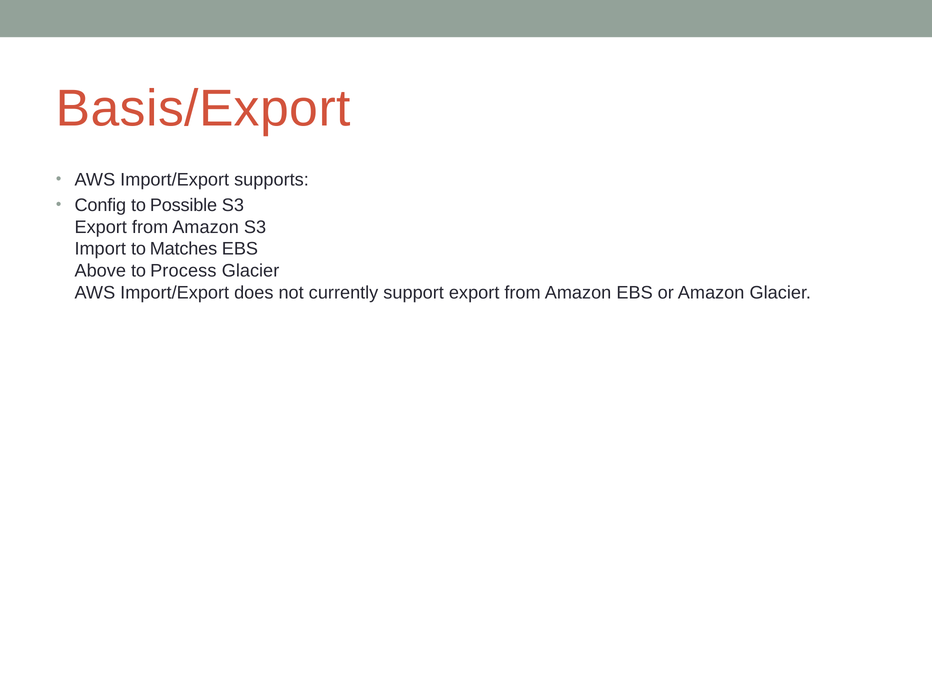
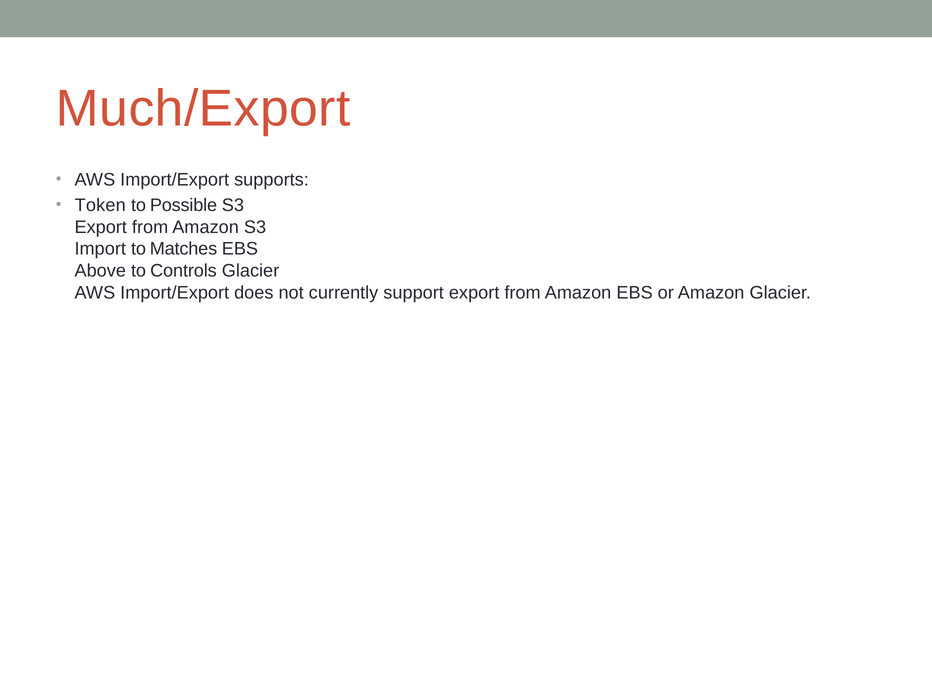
Basis/Export: Basis/Export -> Much/Export (203, 108)
Config: Config -> Token (100, 205)
Process: Process -> Controls (183, 271)
